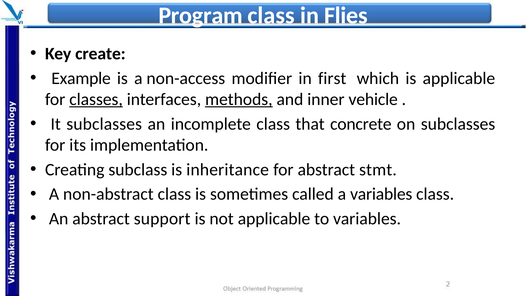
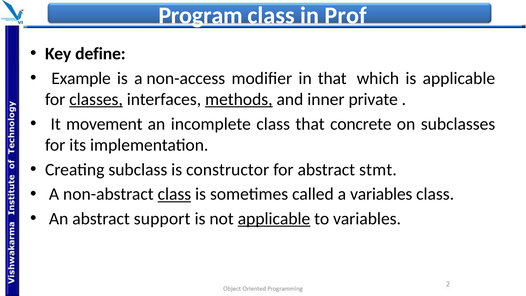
Flies: Flies -> Prof (346, 15)
create: create -> define (100, 54)
in first: first -> that (332, 78)
vehicle: vehicle -> private (373, 99)
It subclasses: subclasses -> movement (104, 124)
inheritance: inheritance -> constructor (228, 170)
class underline: none -> present (174, 194)
applicable underline: none -> present (274, 219)
